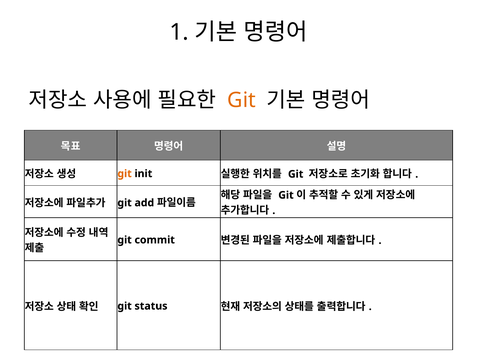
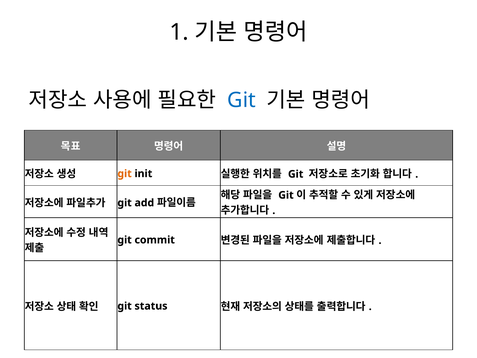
Git colour: orange -> blue (242, 100)
